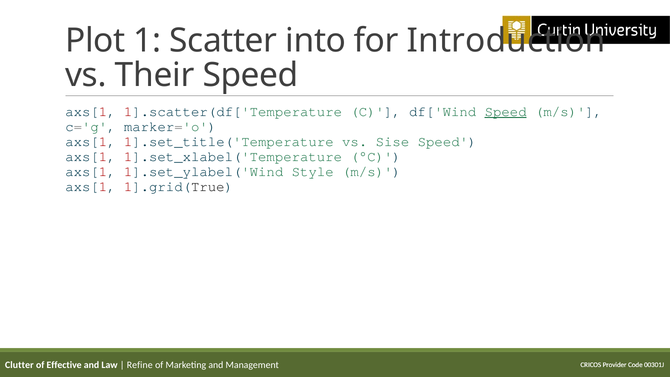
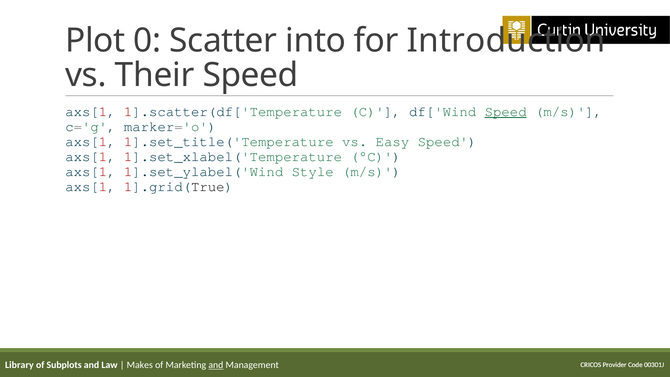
1: 1 -> 0 (147, 41)
Sise: Sise -> Easy (392, 142)
Clutter: Clutter -> Library (19, 365)
Effective: Effective -> Subplots (64, 365)
Refine: Refine -> Makes (140, 365)
and underline: none -> present (216, 365)
